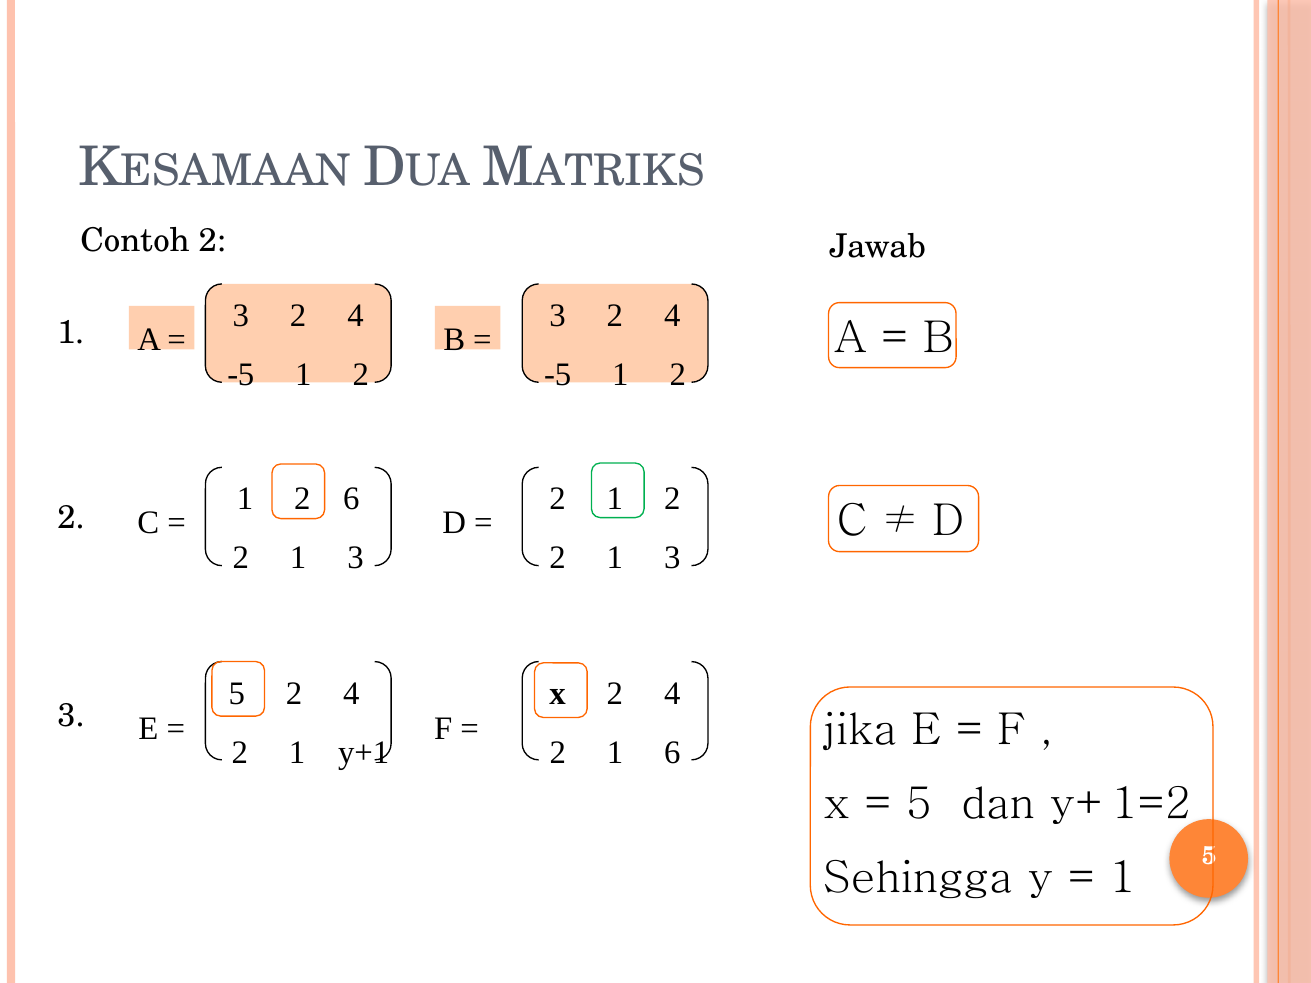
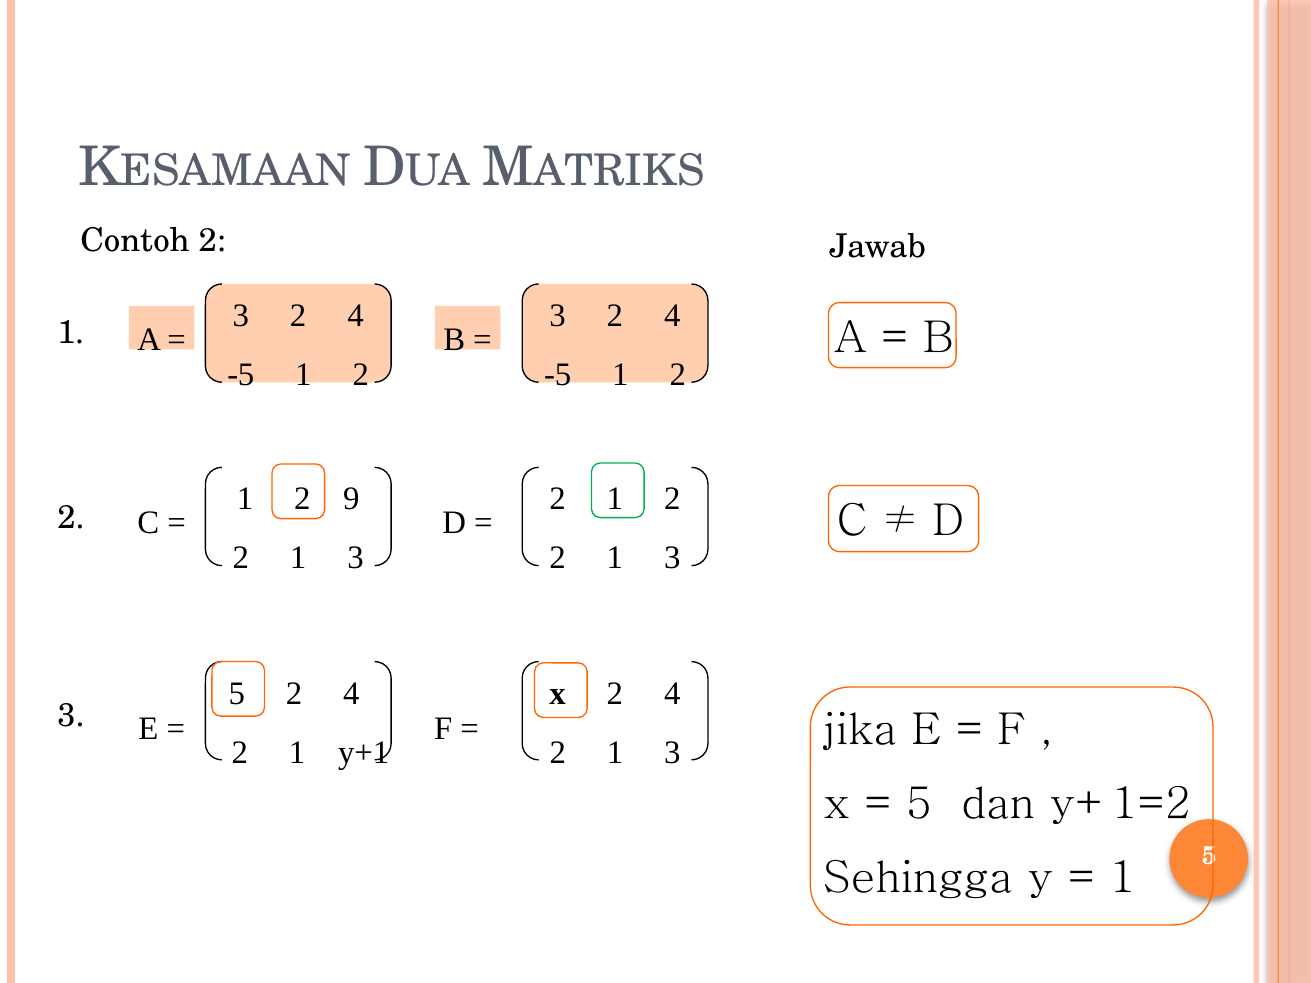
2 6: 6 -> 9 (351, 499)
6: 6 -> 3 (672, 753)
